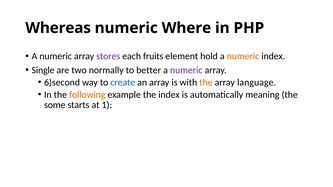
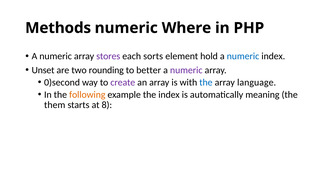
Whereas: Whereas -> Methods (58, 28)
fruits: fruits -> sorts (153, 56)
numeric colour: orange -> blue (243, 56)
Single: Single -> Unset (43, 70)
normally: normally -> rounding (106, 70)
6)second: 6)second -> 0)second (62, 82)
create colour: blue -> purple (123, 82)
the colour: orange -> blue (206, 82)
some: some -> them (55, 105)
1: 1 -> 8 (107, 105)
